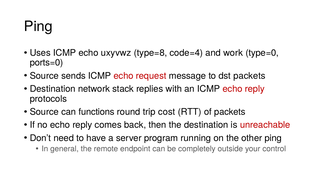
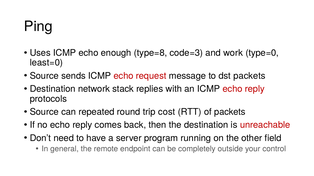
uxyvwz: uxyvwz -> enough (116, 53)
code=4: code=4 -> code=3 (186, 53)
ports=0: ports=0 -> least=0 (46, 63)
functions: functions -> repeated (97, 112)
other ping: ping -> field (273, 139)
